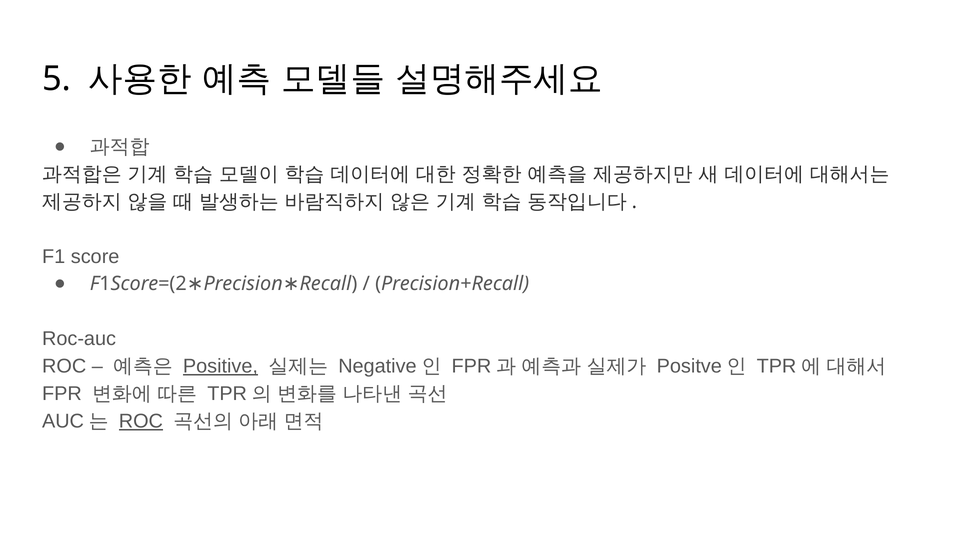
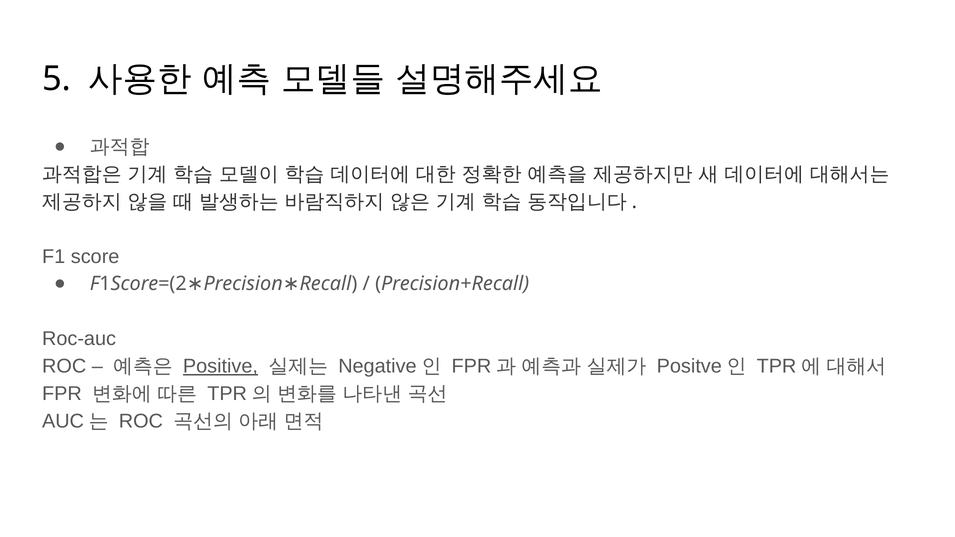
ROC underline: present -> none (141, 421)
